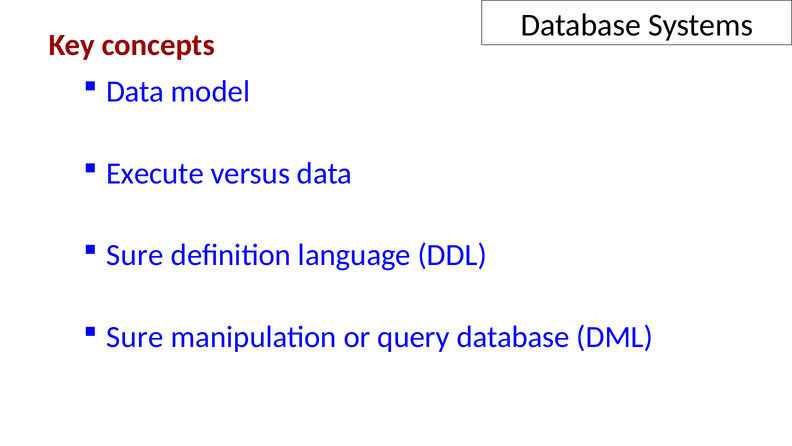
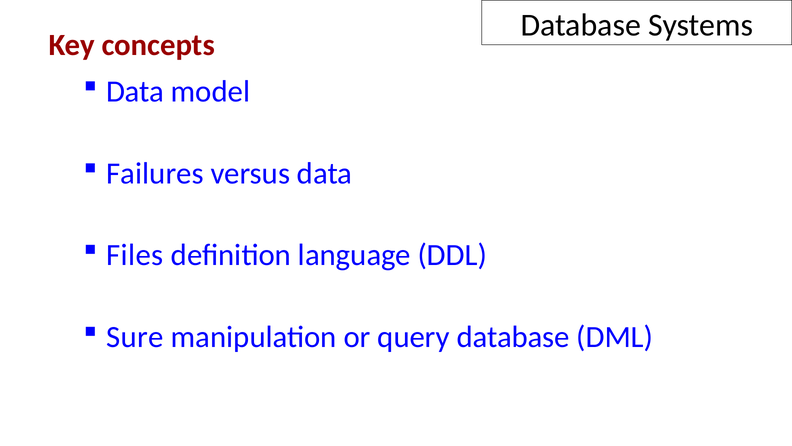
Execute: Execute -> Failures (155, 173)
Sure: Sure -> Files (135, 255)
